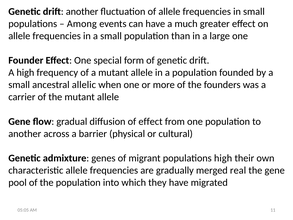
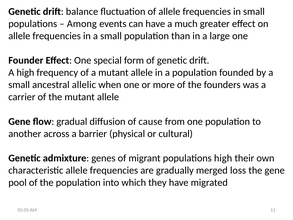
drift another: another -> balance (82, 11)
of effect: effect -> cause (150, 121)
real: real -> loss (238, 170)
